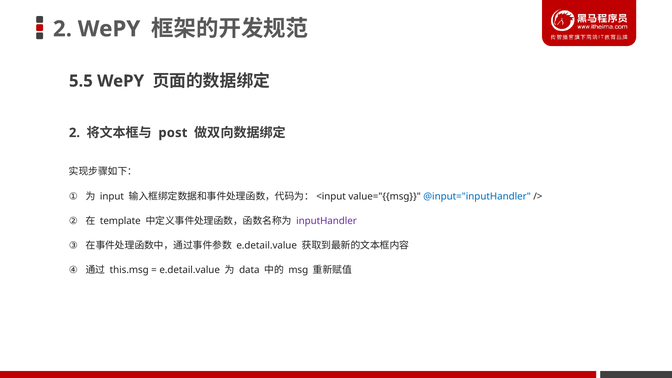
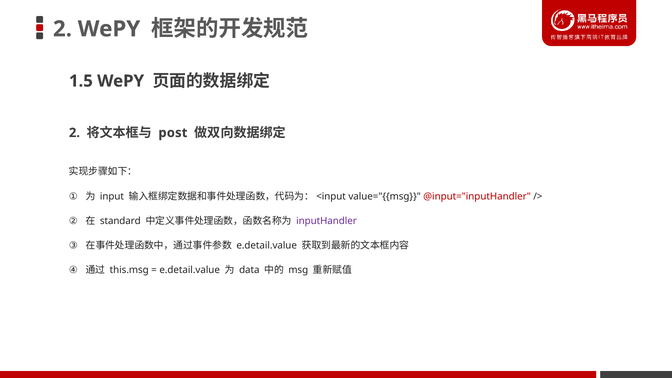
5.5: 5.5 -> 1.5 (81, 81)
@input="inputHandler colour: blue -> red (477, 196)
template: template -> standard (120, 221)
